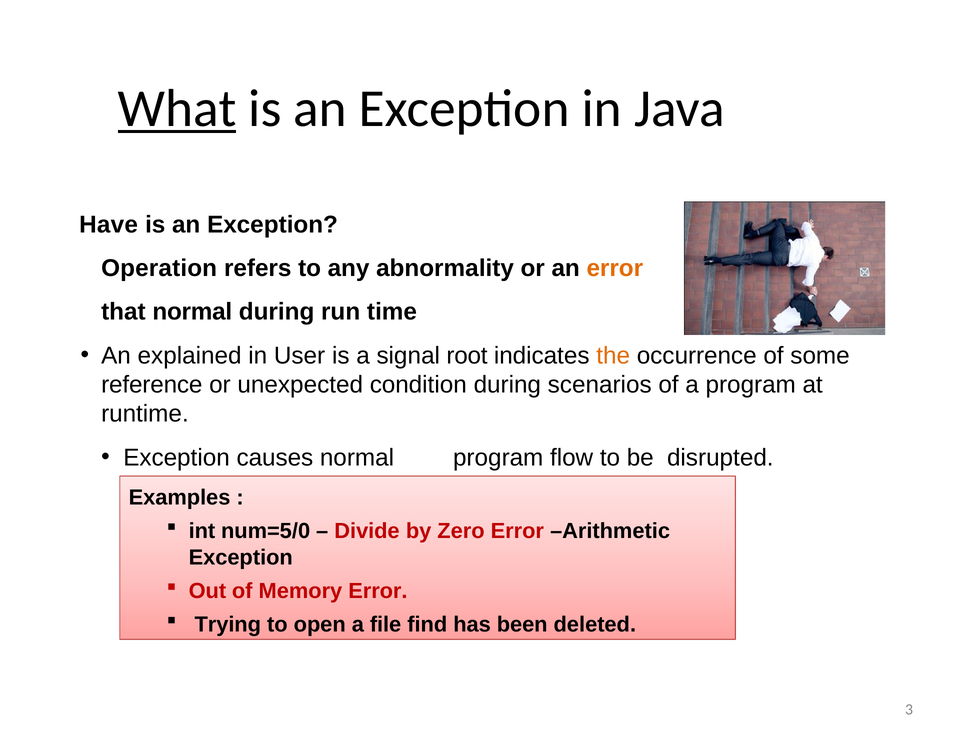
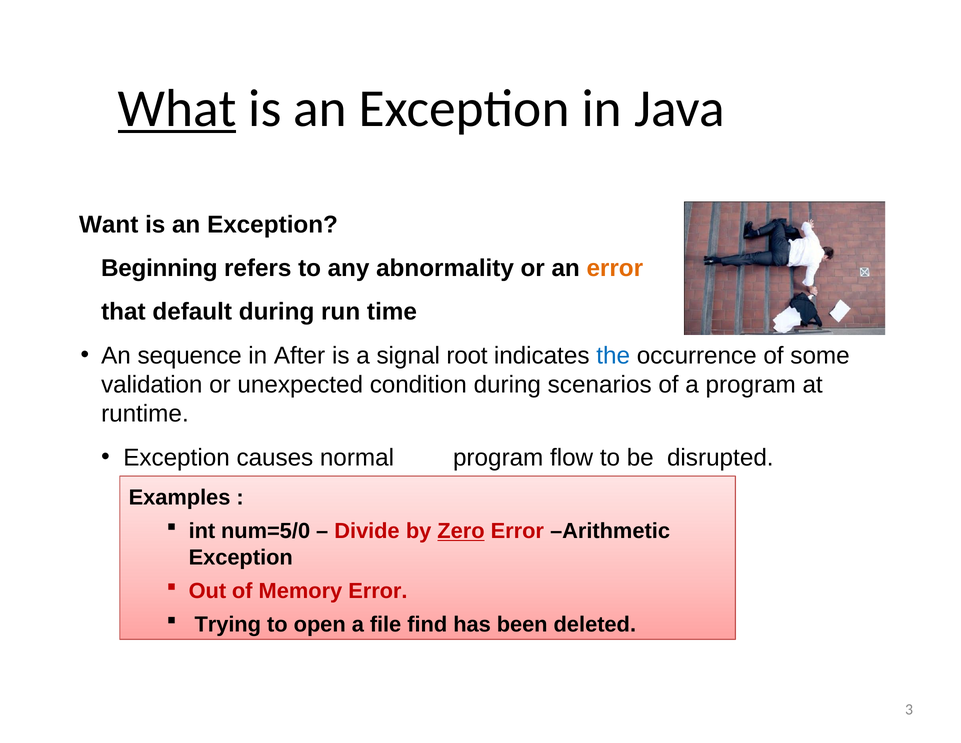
Have: Have -> Want (109, 224)
Operation: Operation -> Beginning (159, 268)
that normal: normal -> default (192, 312)
explained: explained -> sequence (190, 355)
User: User -> After (300, 355)
the colour: orange -> blue (613, 355)
reference: reference -> validation (152, 384)
Zero underline: none -> present (461, 531)
